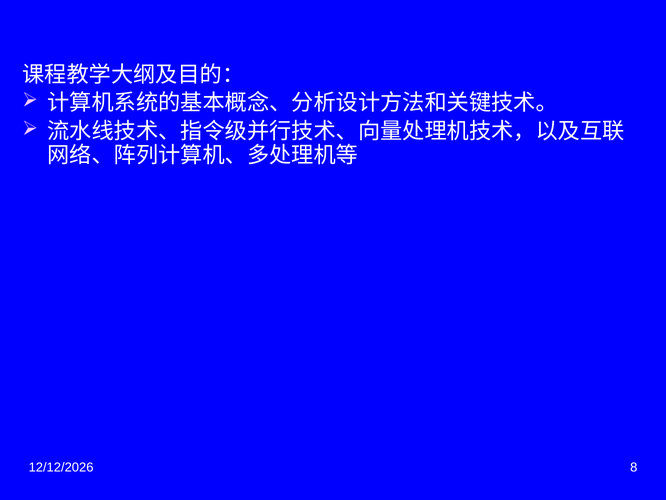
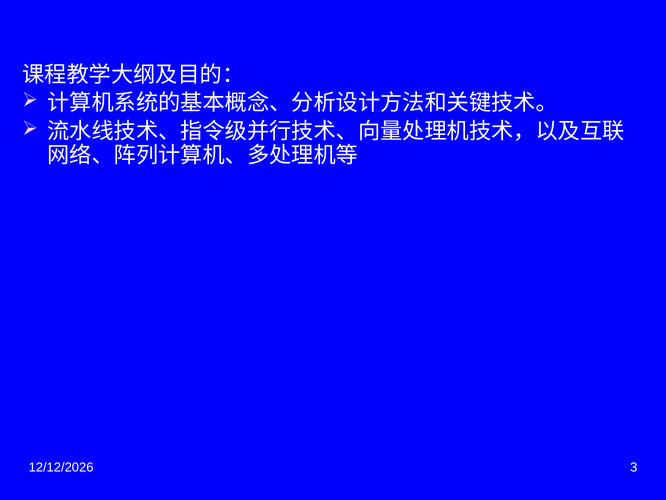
8: 8 -> 3 (634, 467)
